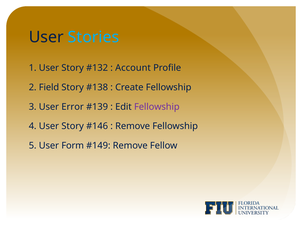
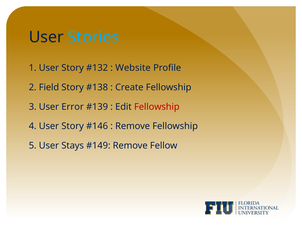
Account: Account -> Website (133, 68)
Fellowship colour: purple -> red (157, 107)
Form: Form -> Stays (73, 146)
